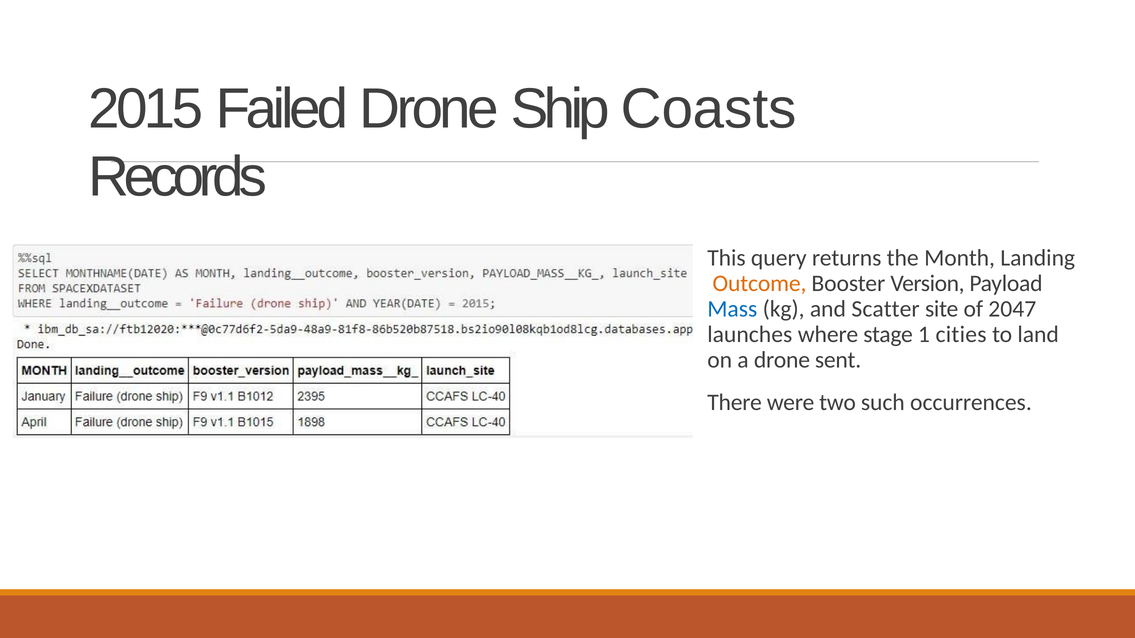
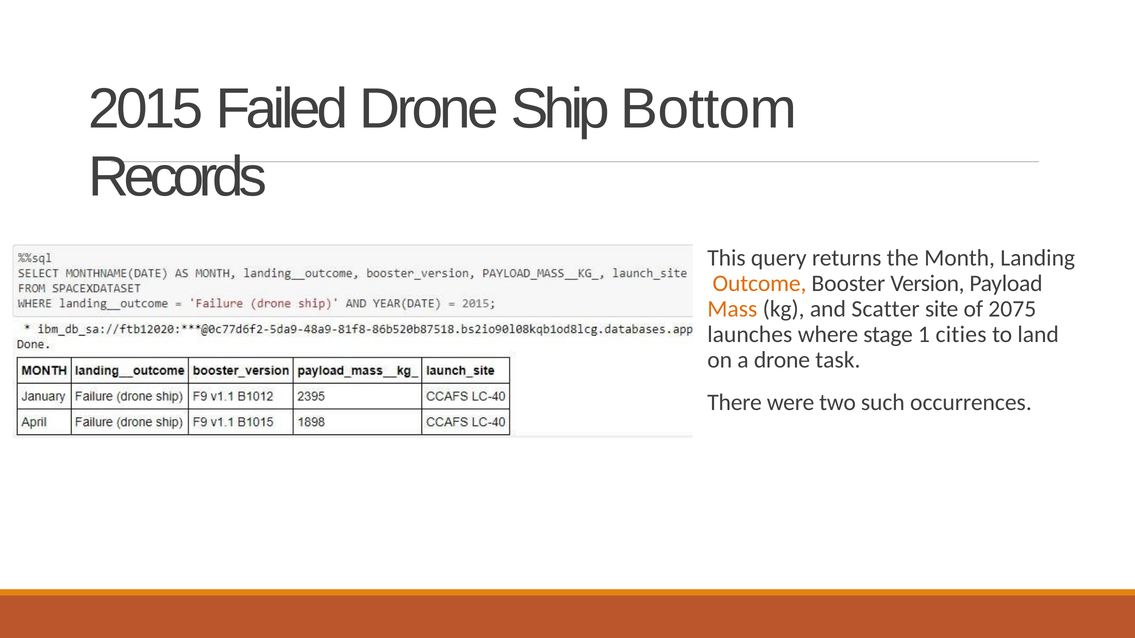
Coasts: Coasts -> Bottom (709, 109)
Mass colour: blue -> orange (732, 309)
2047: 2047 -> 2075 (1012, 309)
sent: sent -> task (838, 360)
